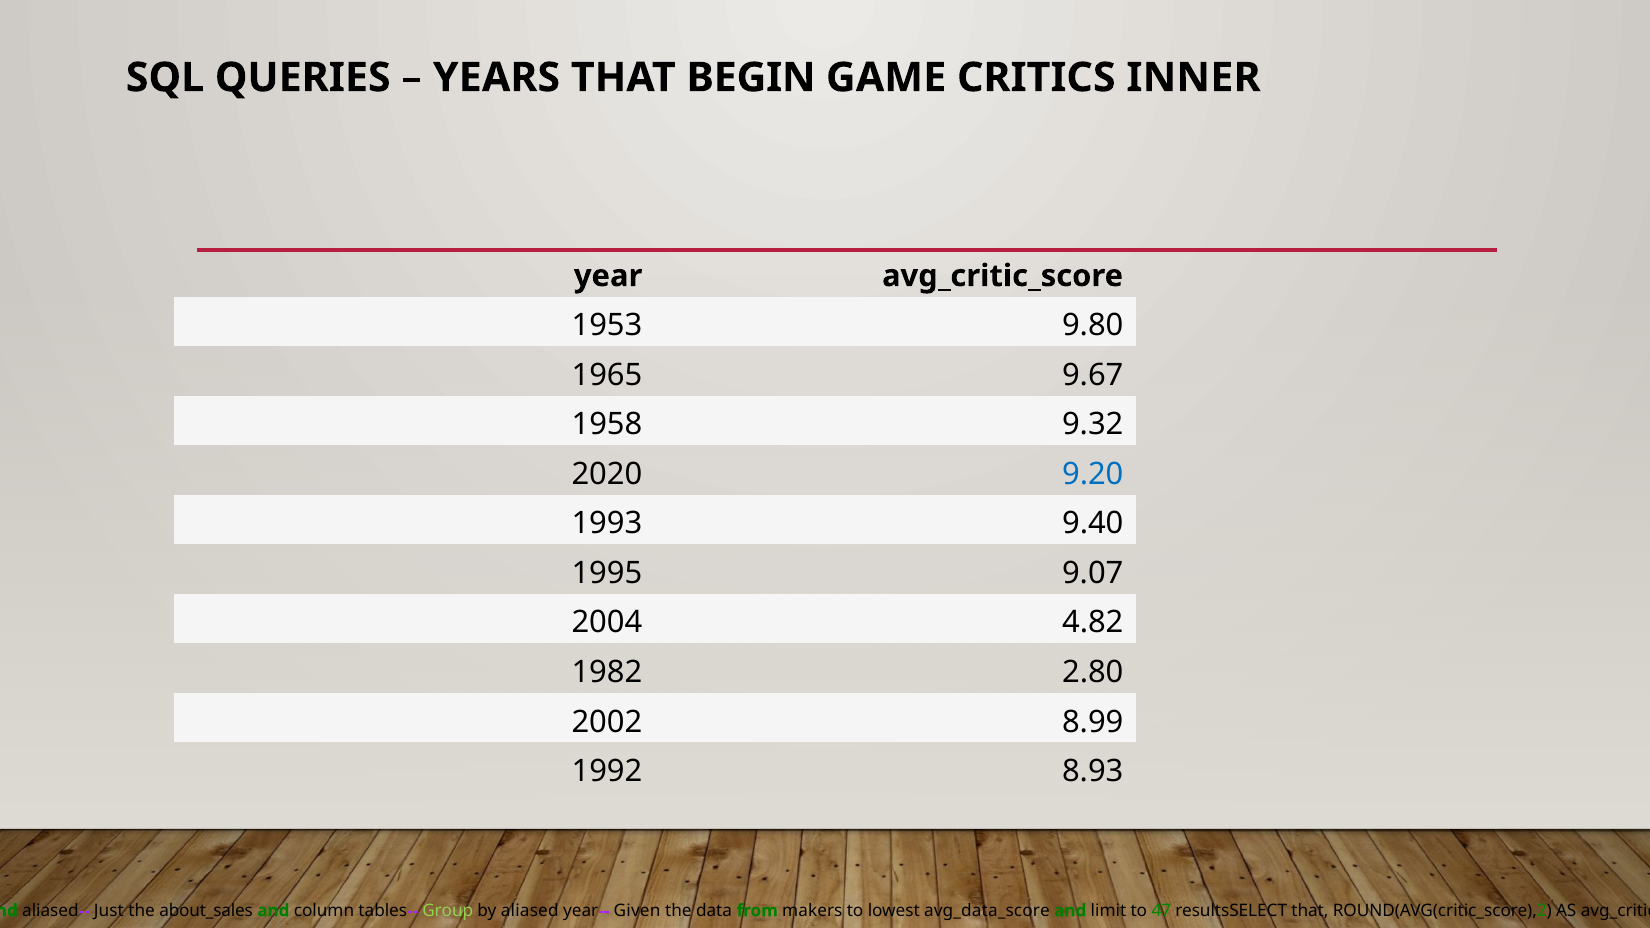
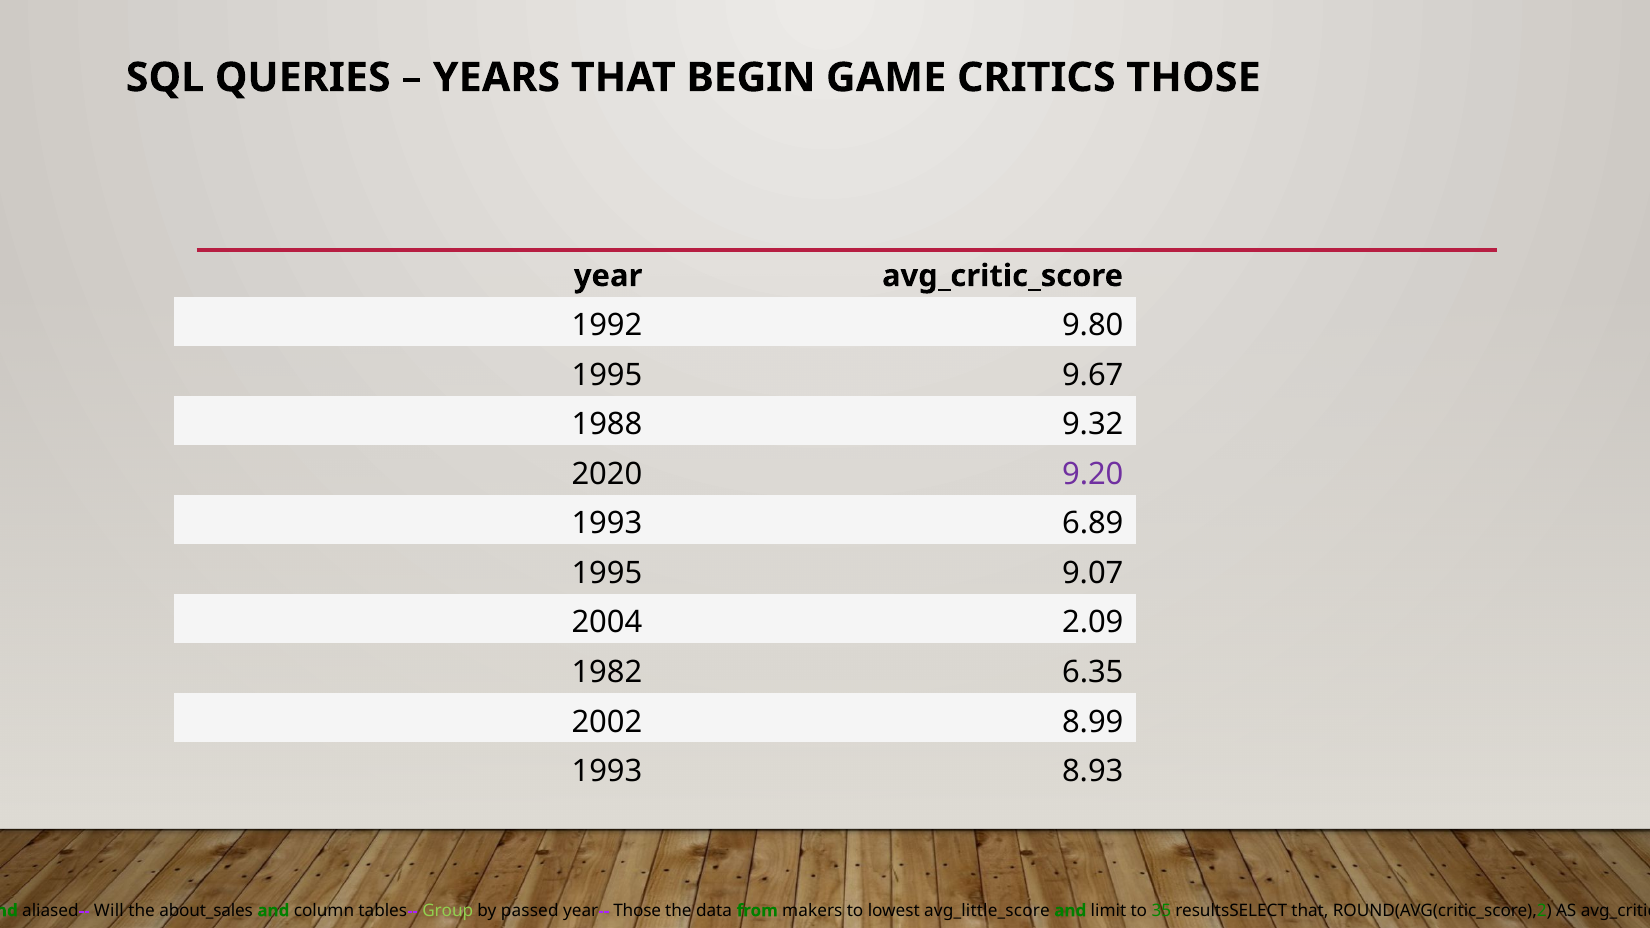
CRITICS INNER: INNER -> THOSE (1194, 78)
1953: 1953 -> 1992 (607, 326)
1965: 1965 -> 1995 (607, 375)
1958: 1958 -> 1988 (607, 425)
9.20 colour: blue -> purple (1093, 474)
9.40: 9.40 -> 6.89 (1093, 524)
4.82: 4.82 -> 2.09 (1093, 623)
2.80: 2.80 -> 6.35 (1093, 672)
1992: 1992 -> 1993 (607, 771)
Just: Just -> Will (109, 911)
aliased: aliased -> passed (530, 911)
year-- Given: Given -> Those (637, 911)
avg_data_score: avg_data_score -> avg_little_score (987, 911)
47: 47 -> 35 (1161, 911)
